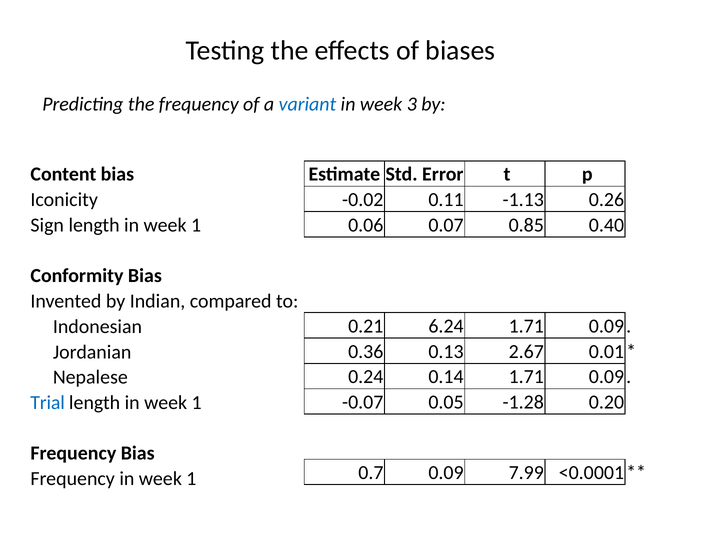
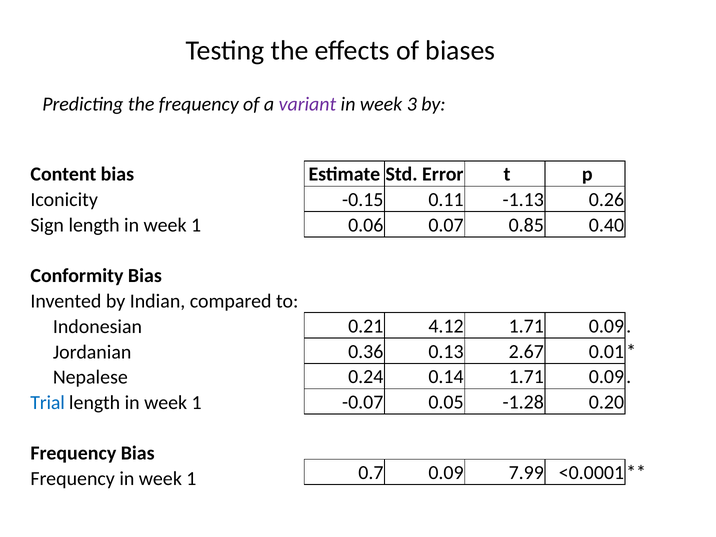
variant colour: blue -> purple (307, 104)
-0.02: -0.02 -> -0.15 (363, 200)
6.24: 6.24 -> 4.12 (446, 326)
